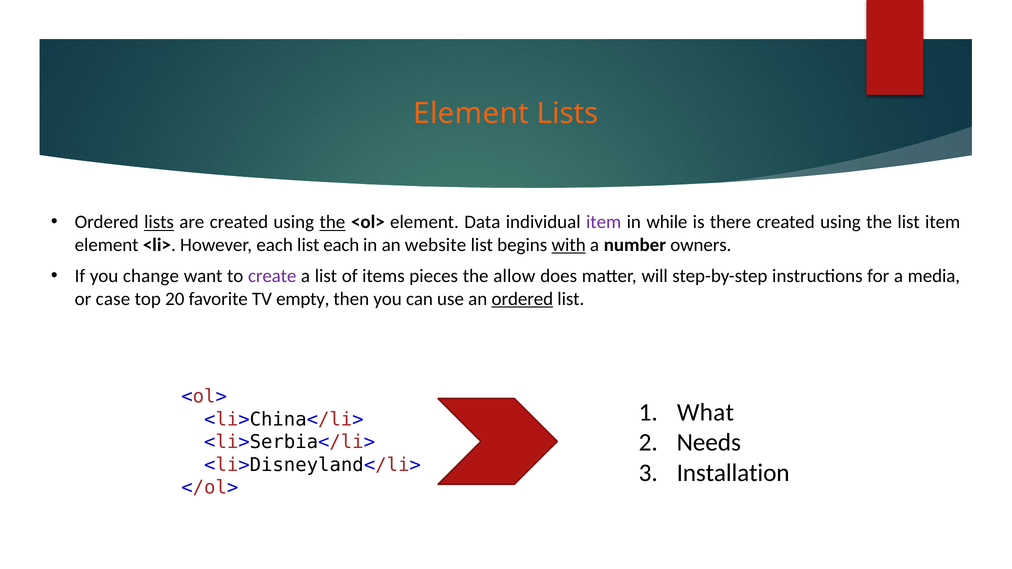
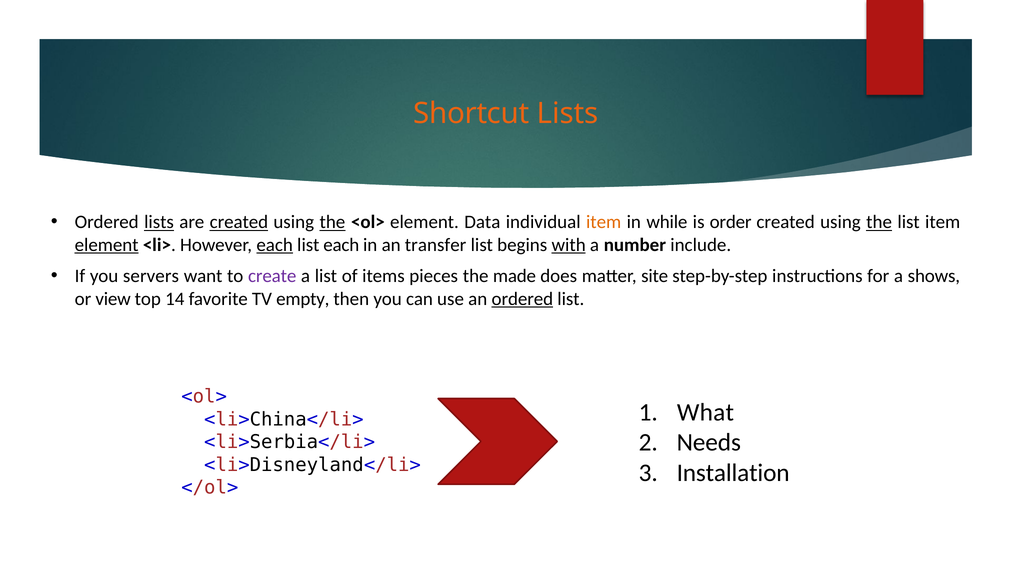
Element: Element -> Shortcut (471, 113)
created underline: none -> present (239, 222)
item colour: purple -> orange (604, 222)
there: there -> order (731, 222)
the underline: none -> present (879, 222)
element underline: none -> present (107, 245)
each underline: none -> present (275, 245)
website: website -> transfer (436, 245)
owners: owners -> include (701, 245)
change: change -> servers (151, 276)
allow: allow -> made (514, 276)
will: will -> site (655, 276)
media: media -> shows (934, 276)
case: case -> view (113, 299)
20: 20 -> 14 (175, 299)
